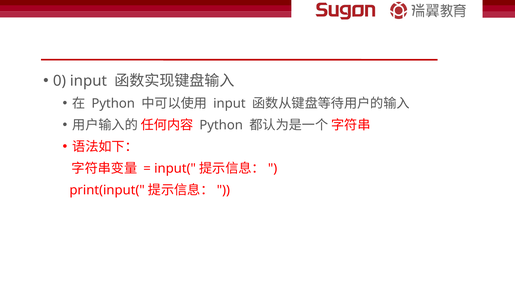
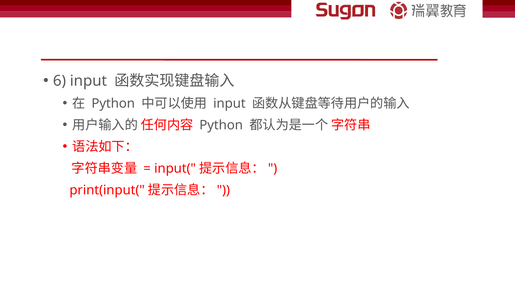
0: 0 -> 6 (59, 81)
